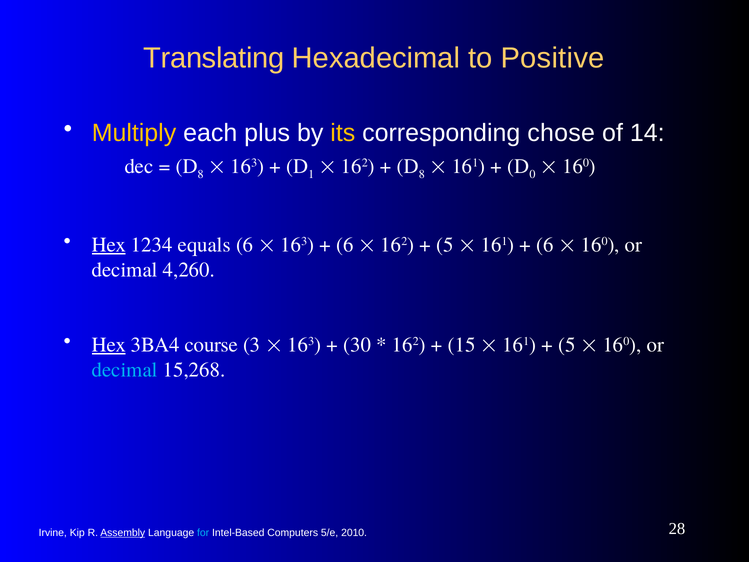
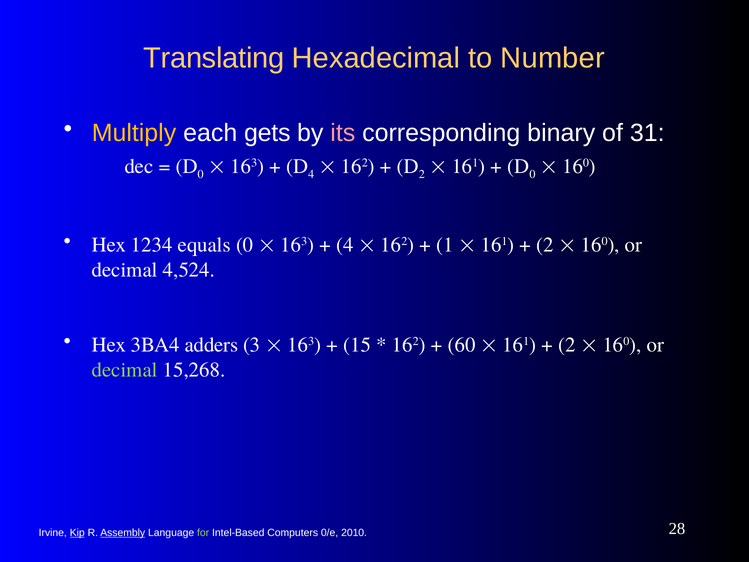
Positive: Positive -> Number (553, 58)
plus: plus -> gets (267, 133)
its colour: yellow -> pink (343, 133)
chose: chose -> binary (561, 133)
14: 14 -> 31 (647, 133)
8: 8 -> 0 (201, 174)
1: 1 -> 4 (311, 174)
8: 8 -> 2 (422, 174)
Hex underline: present -> none (109, 245)
equals 6: 6 -> 0 (245, 245)
6: 6 -> 4 (345, 245)
5: 5 -> 1 (445, 245)
6: 6 -> 2 (545, 245)
4,260: 4,260 -> 4,524 (189, 270)
Hex underline: present -> none (109, 345)
course: course -> adders (211, 345)
30: 30 -> 15 (357, 345)
15: 15 -> 60 (462, 345)
5: 5 -> 2 (567, 345)
decimal colour: light blue -> light green (125, 370)
Kip underline: none -> present (77, 533)
for colour: light blue -> light green (203, 533)
5/e: 5/e -> 0/e (330, 533)
